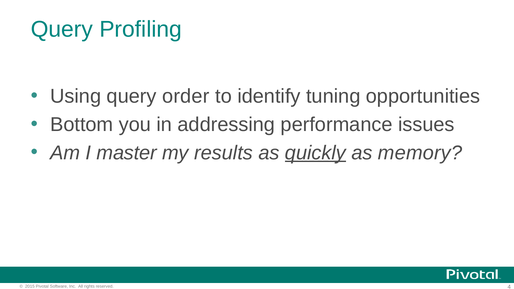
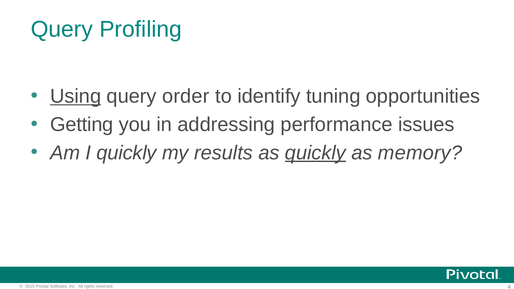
Using underline: none -> present (76, 96)
Bottom: Bottom -> Getting (82, 125)
I master: master -> quickly (127, 153)
